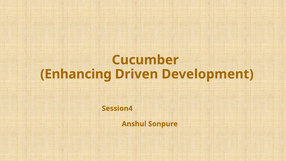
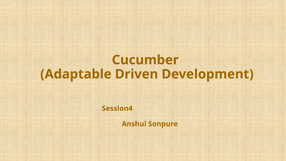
Enhancing: Enhancing -> Adaptable (76, 74)
